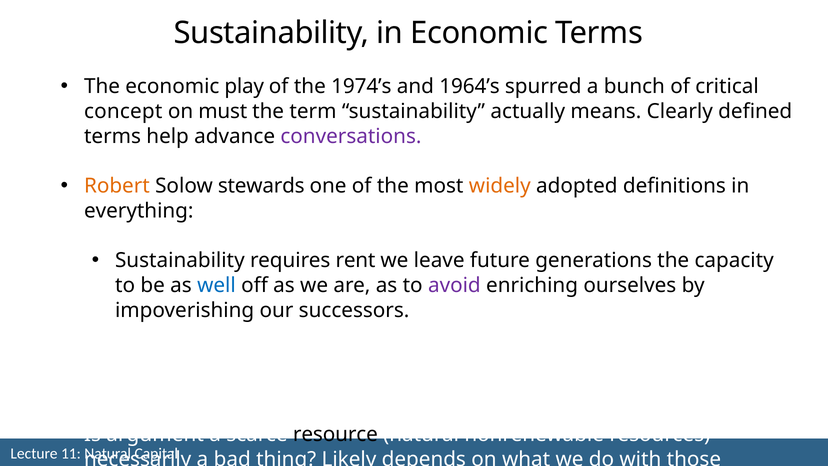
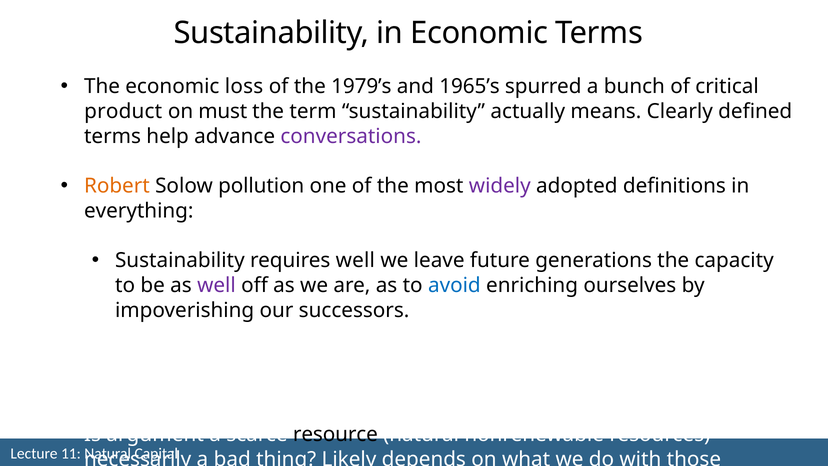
play: play -> loss (244, 86)
1974’s: 1974’s -> 1979’s (361, 86)
1964’s: 1964’s -> 1965’s (470, 86)
concept: concept -> product (123, 111)
stewards: stewards -> pollution (261, 186)
widely colour: orange -> purple (500, 186)
requires rent: rent -> well (355, 260)
well colour: blue -> purple (216, 285)
avoid colour: purple -> blue (454, 285)
